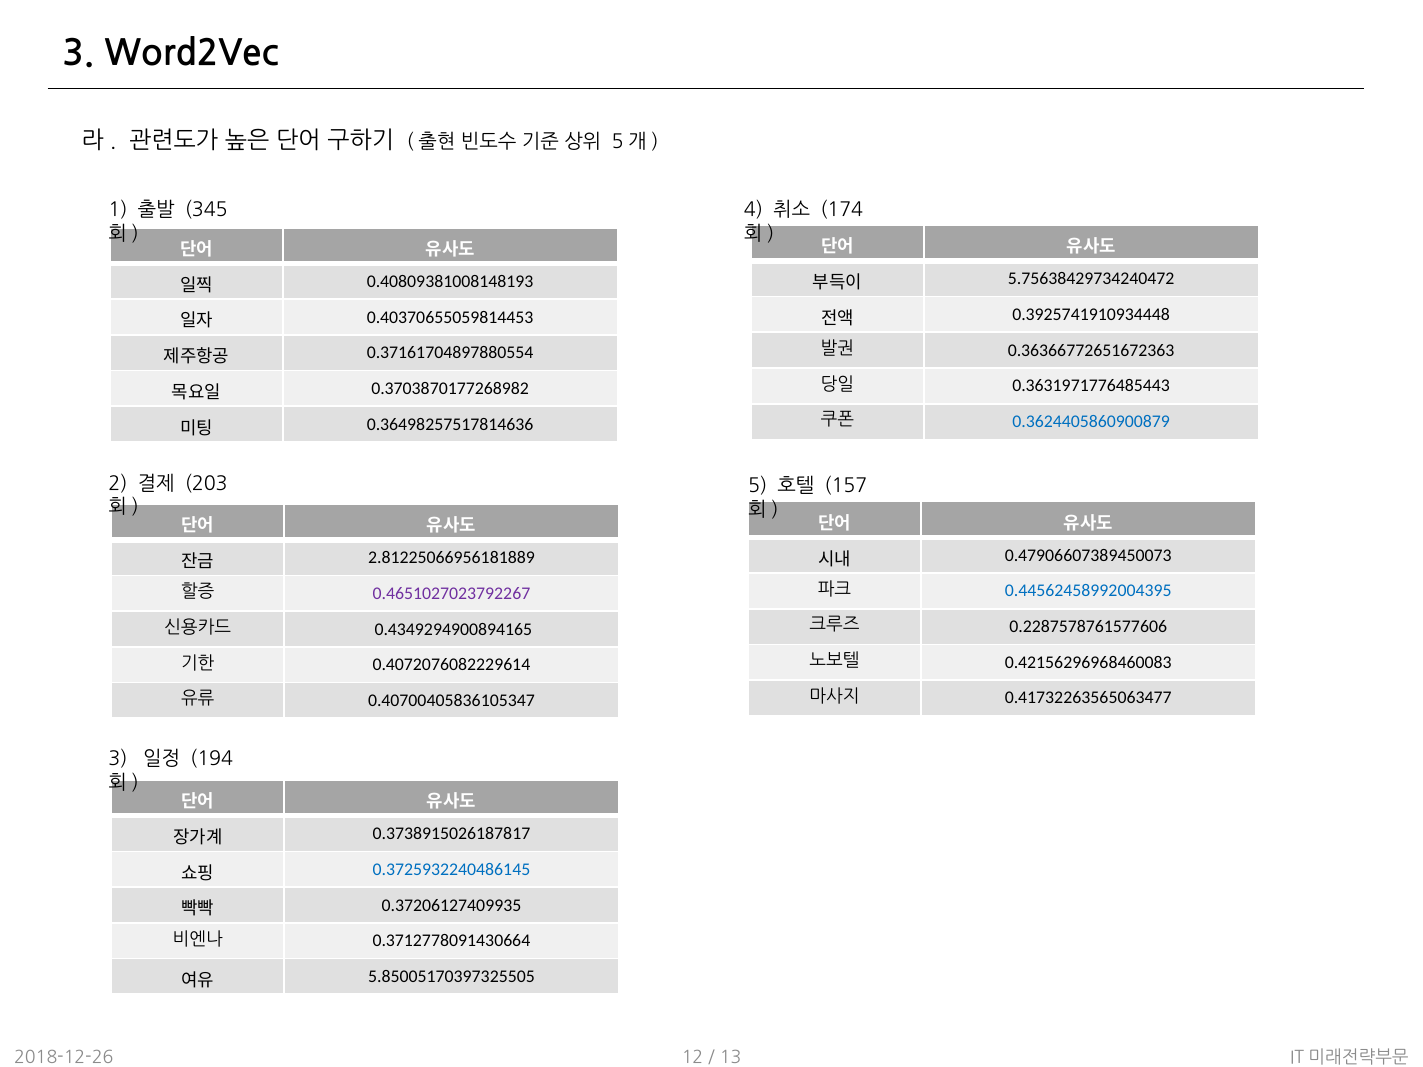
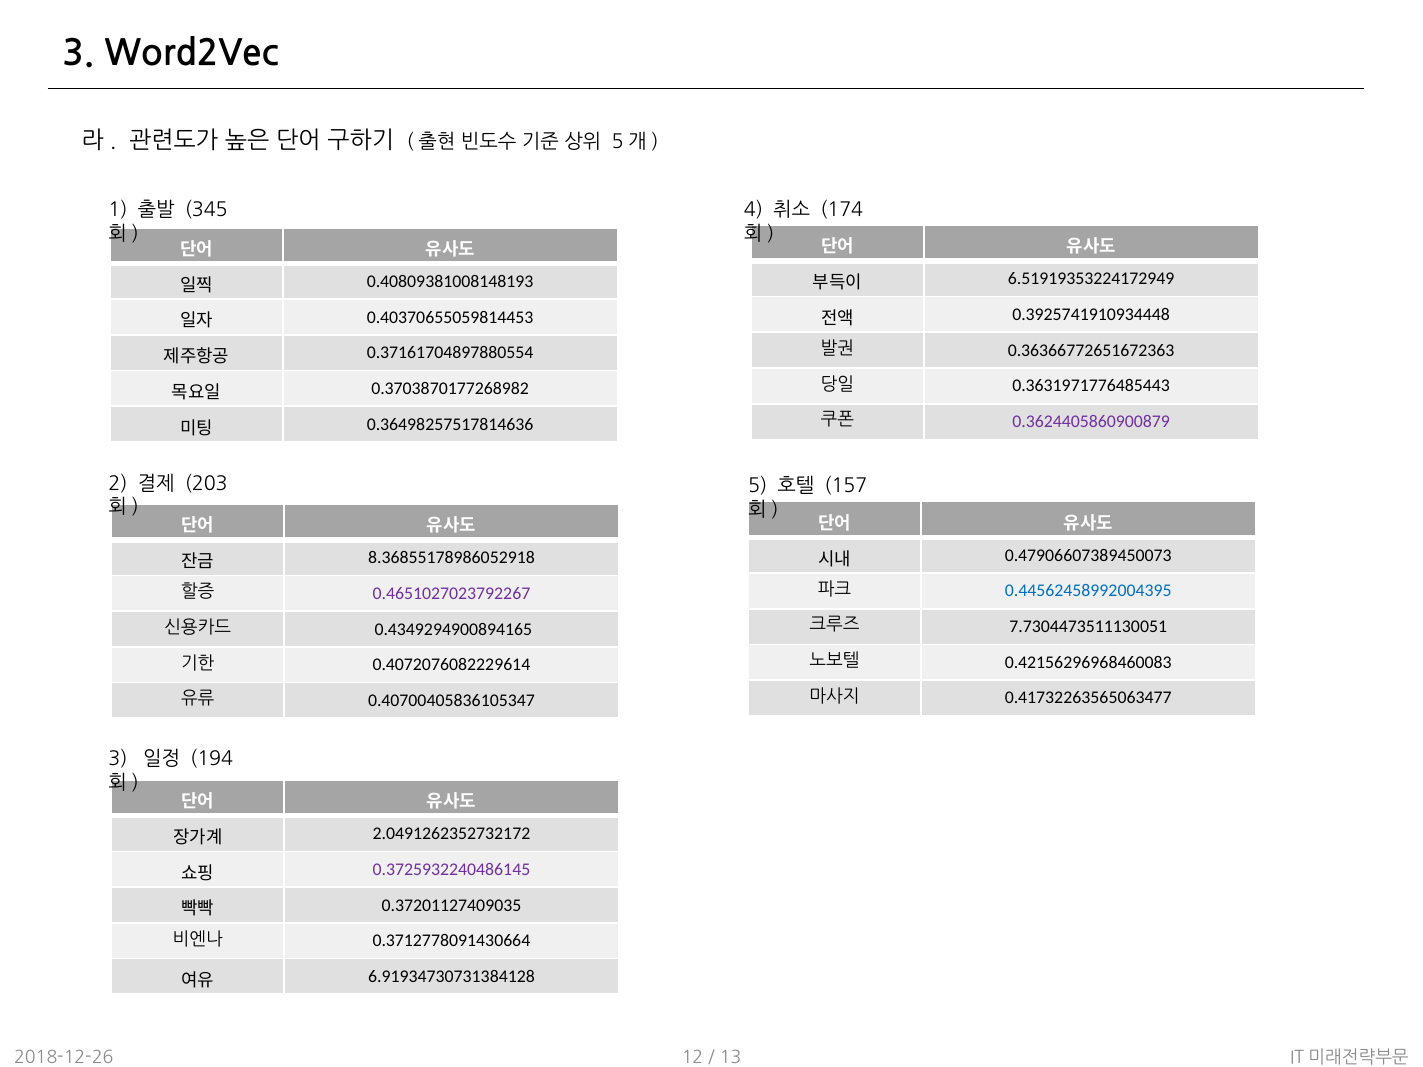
5.75638429734240472: 5.75638429734240472 -> 6.51919353224172949 (1091, 279)
0.3624405860900879 colour: blue -> purple (1091, 422)
2.81225066956181889: 2.81225066956181889 -> 8.36855178986052918 (451, 558)
0.2287578761577606: 0.2287578761577606 -> 7.7304473511130051 (1088, 627)
0.3738915026187817: 0.3738915026187817 -> 2.0491262352732172 (451, 834)
0.3725932240486145 colour: blue -> purple (451, 870)
0.37206127409935: 0.37206127409935 -> 0.37201127409035 (451, 905)
5.85005170397325505: 5.85005170397325505 -> 6.91934730731384128 (451, 977)
